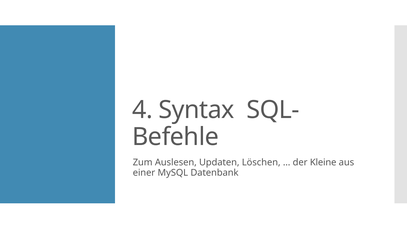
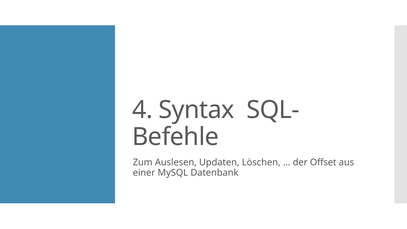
Kleine: Kleine -> Offset (323, 162)
